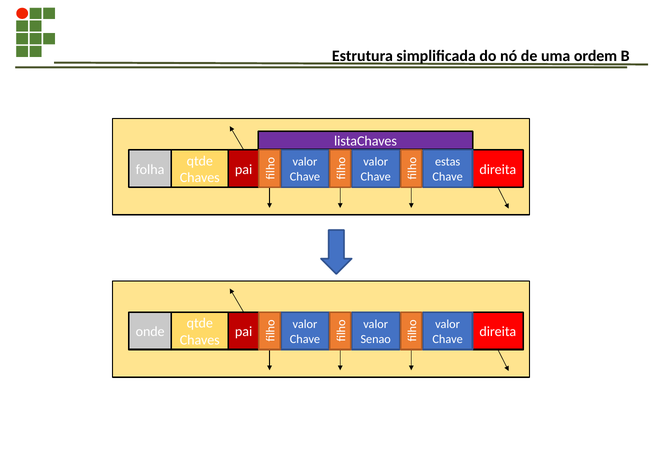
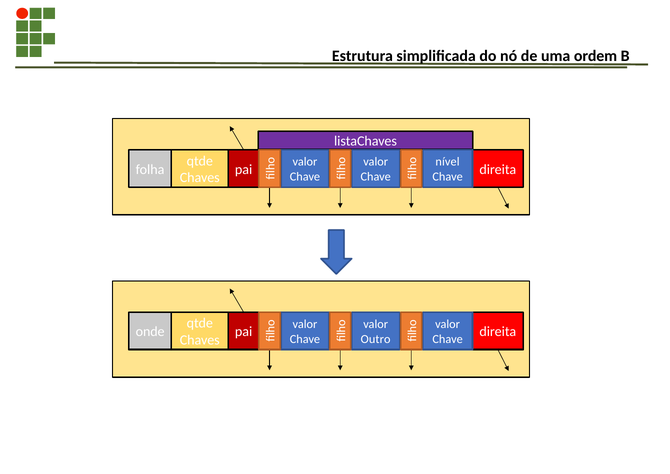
estas: estas -> nível (448, 162)
Senao: Senao -> Outro (376, 339)
